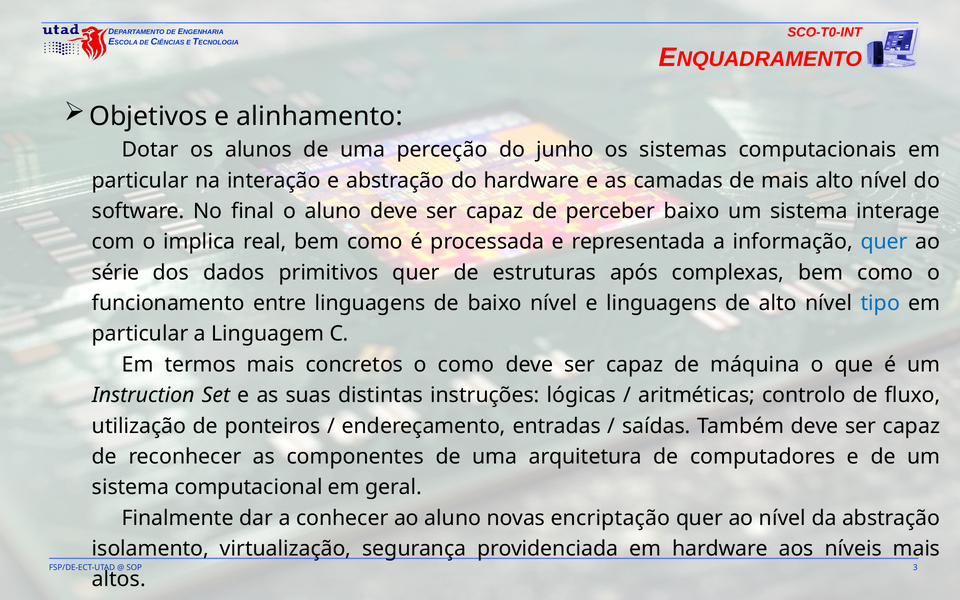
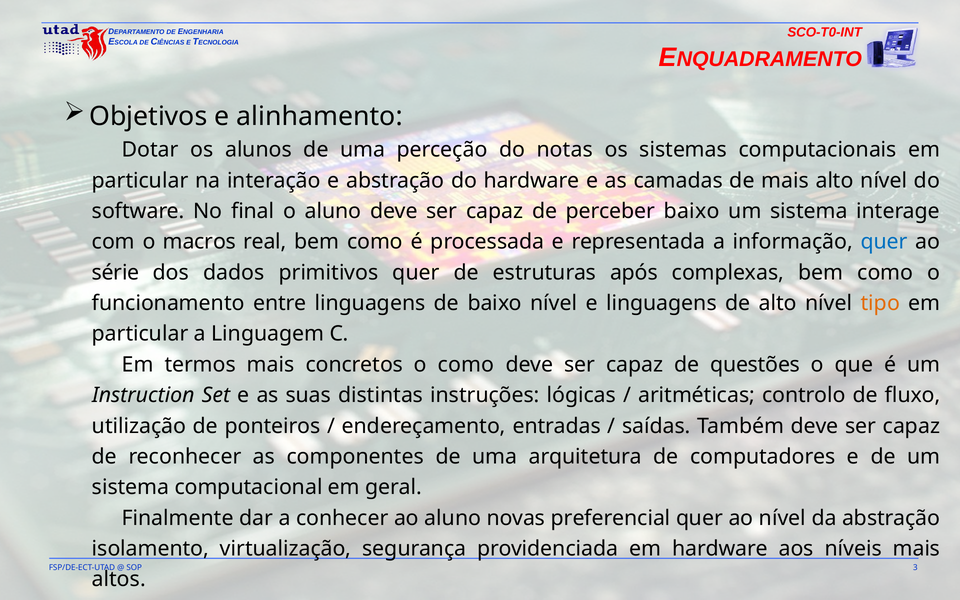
junho: junho -> notas (565, 150)
implica: implica -> macros (199, 242)
tipo colour: blue -> orange (880, 303)
máquina: máquina -> questões (755, 365)
encriptação: encriptação -> preferencial (611, 518)
